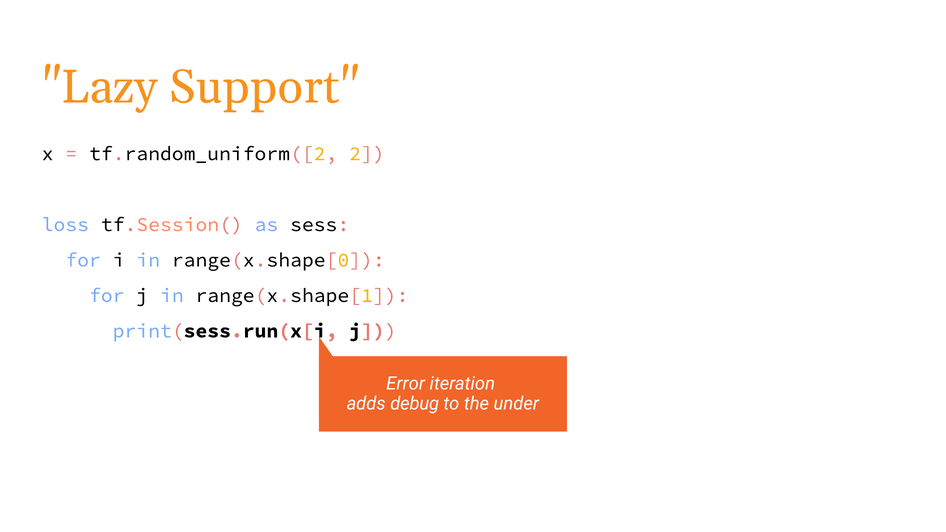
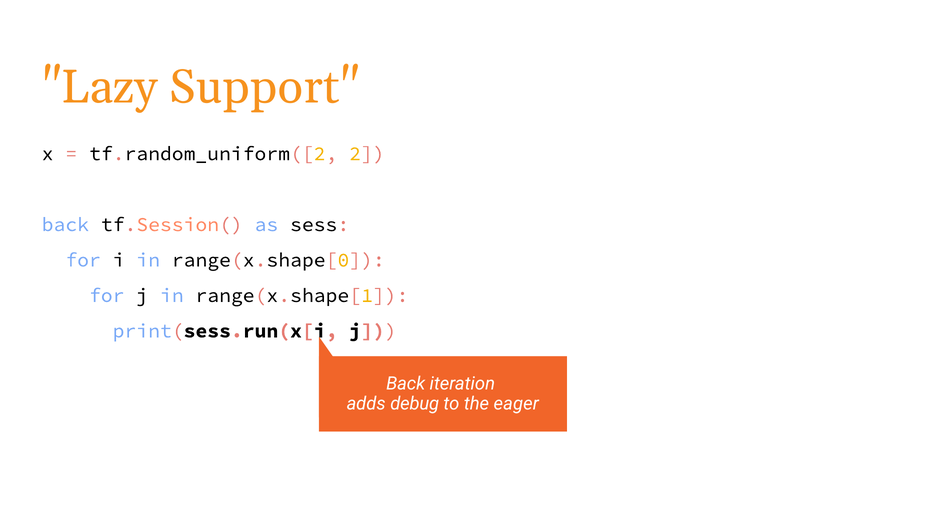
loss: loss -> back (65, 225)
Error: Error -> Back (406, 384)
under: under -> eager (516, 404)
